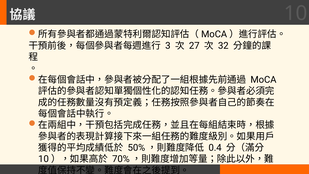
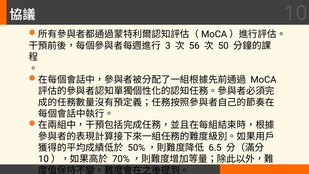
27: 27 -> 56 (194, 46)
32: 32 -> 50 (223, 46)
0.4: 0.4 -> 6.5 (215, 148)
